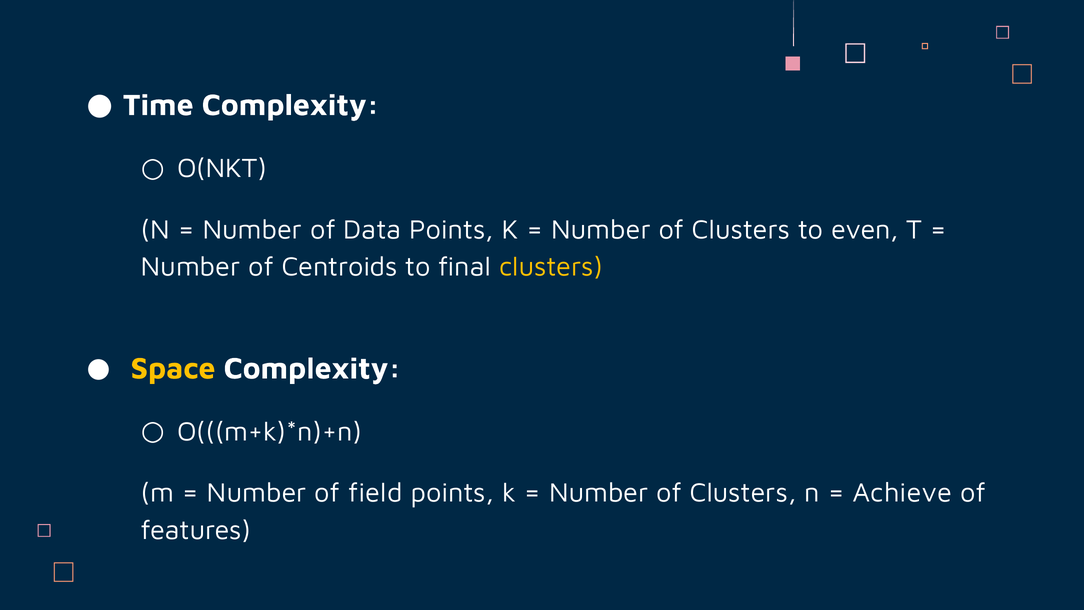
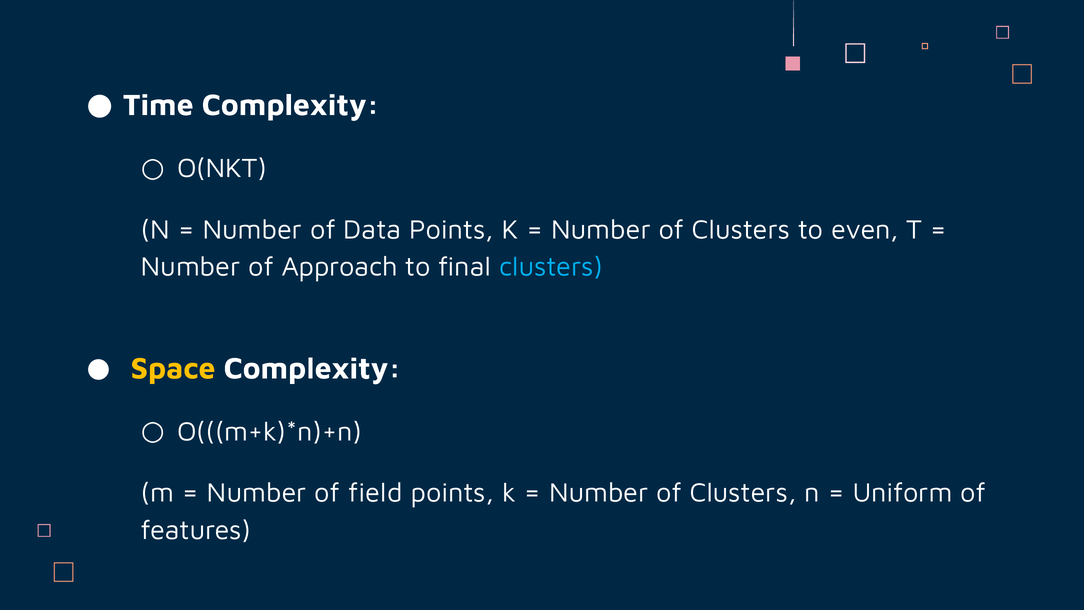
Centroids: Centroids -> Approach (340, 267)
clusters colour: yellow -> light blue (551, 267)
Achieve: Achieve -> Uniform (903, 493)
